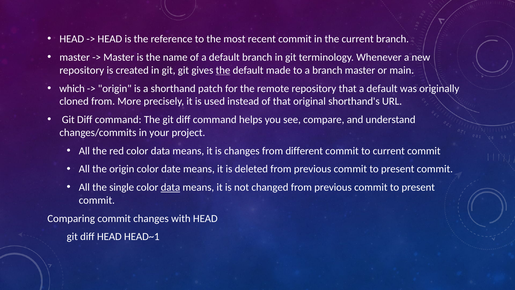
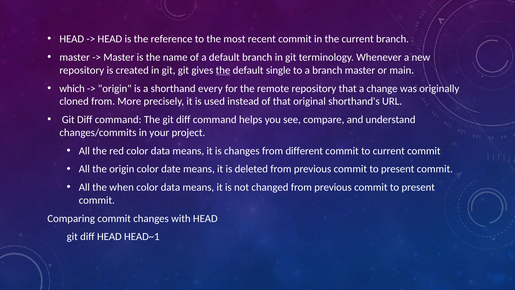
made: made -> single (278, 70)
patch: patch -> every (210, 88)
that a default: default -> change (382, 88)
single: single -> when (122, 187)
data underline: present -> none (170, 187)
